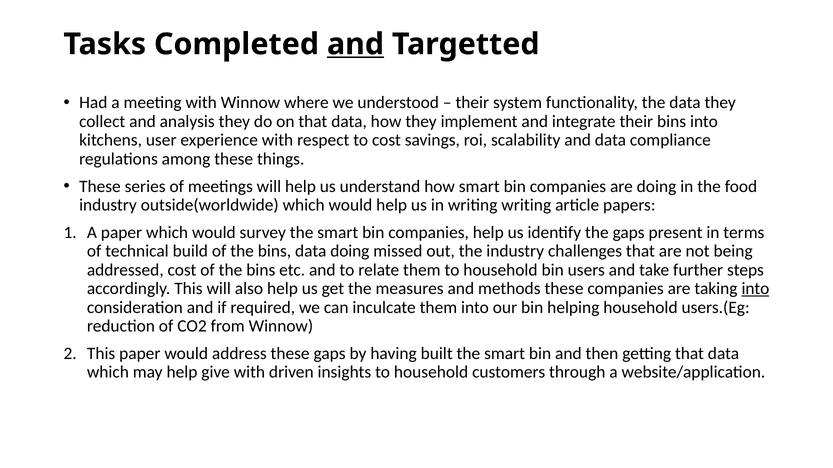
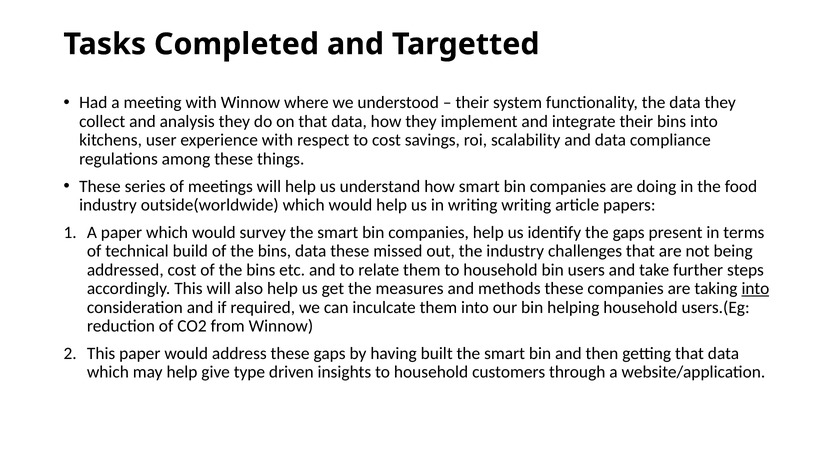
and underline: present -> none (356, 44)
data doing: doing -> these (350, 251)
give with: with -> type (249, 373)
